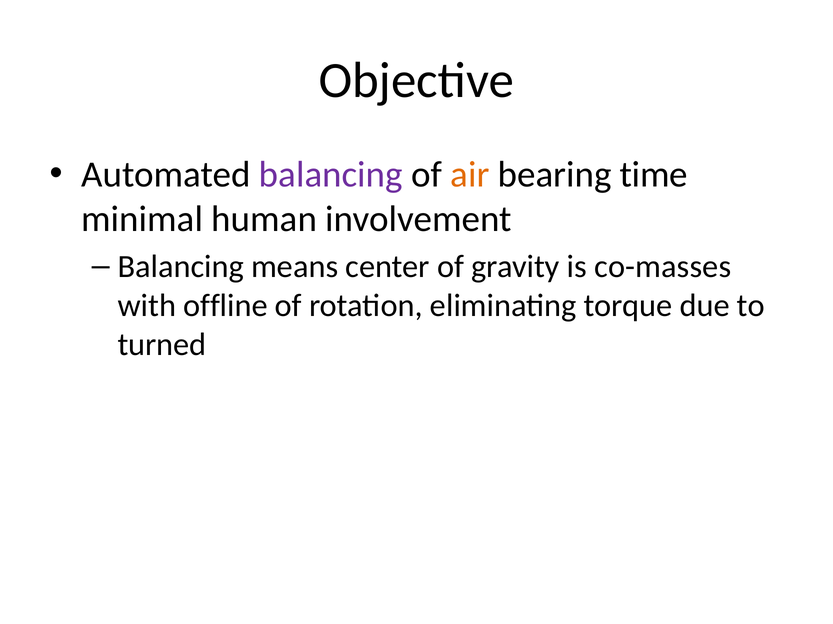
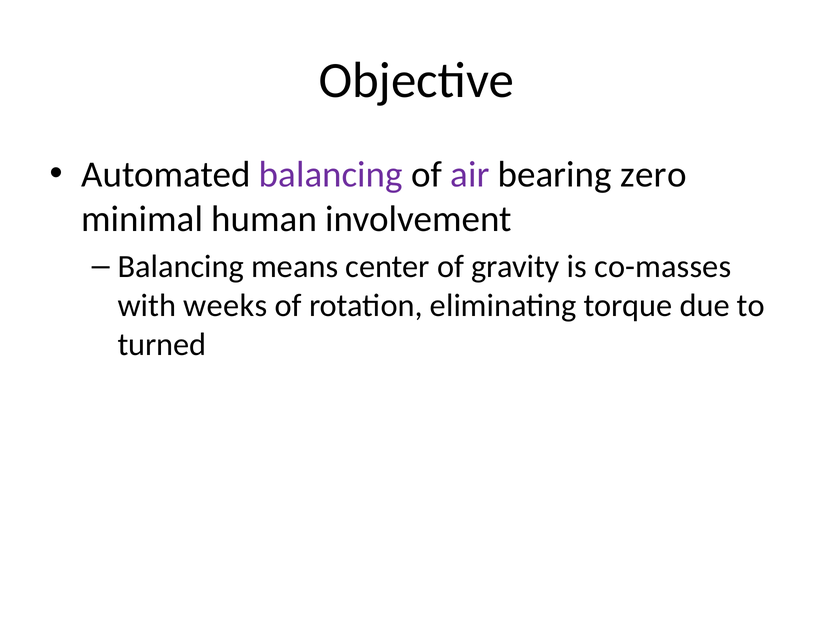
air colour: orange -> purple (470, 175)
time: time -> zero (653, 175)
offline: offline -> weeks (225, 306)
